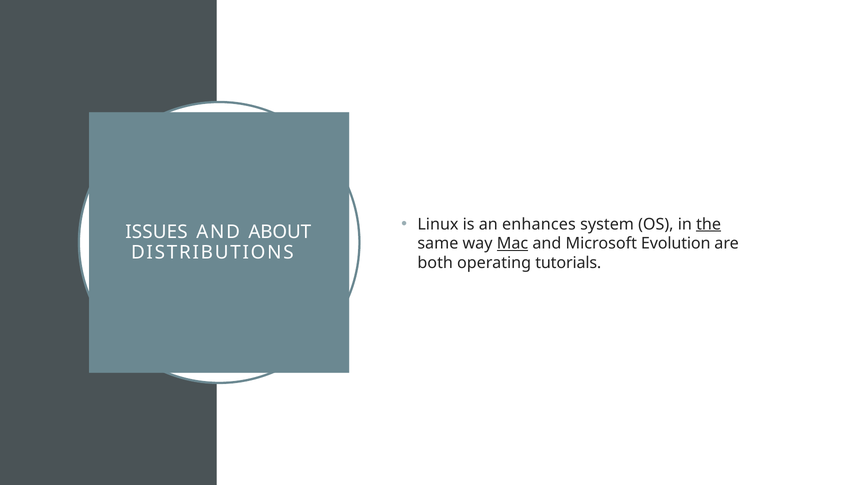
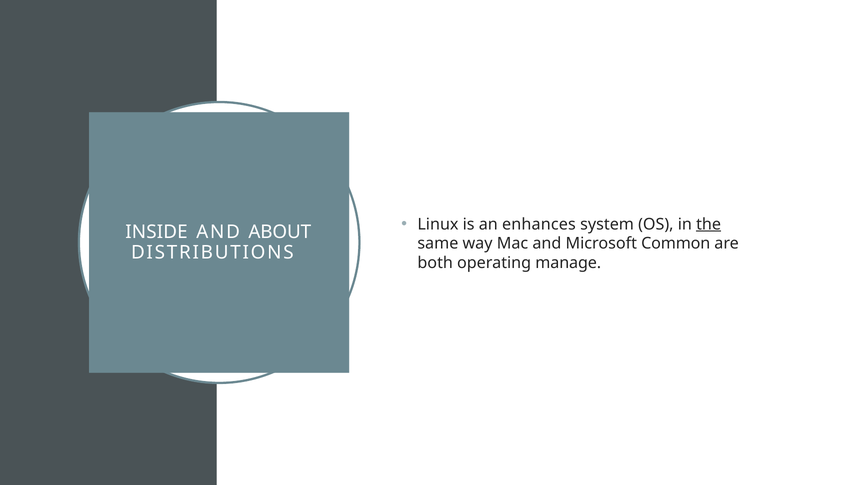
ISSUES: ISSUES -> INSIDE (156, 232)
Mac underline: present -> none (512, 243)
Evolution: Evolution -> Common (676, 243)
tutorials: tutorials -> manage (568, 263)
